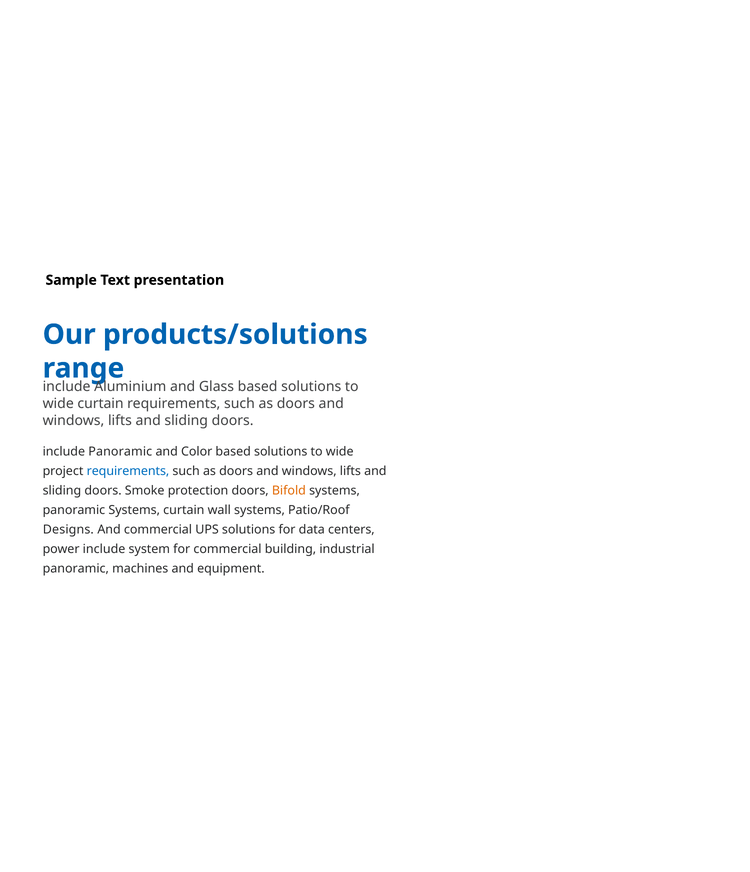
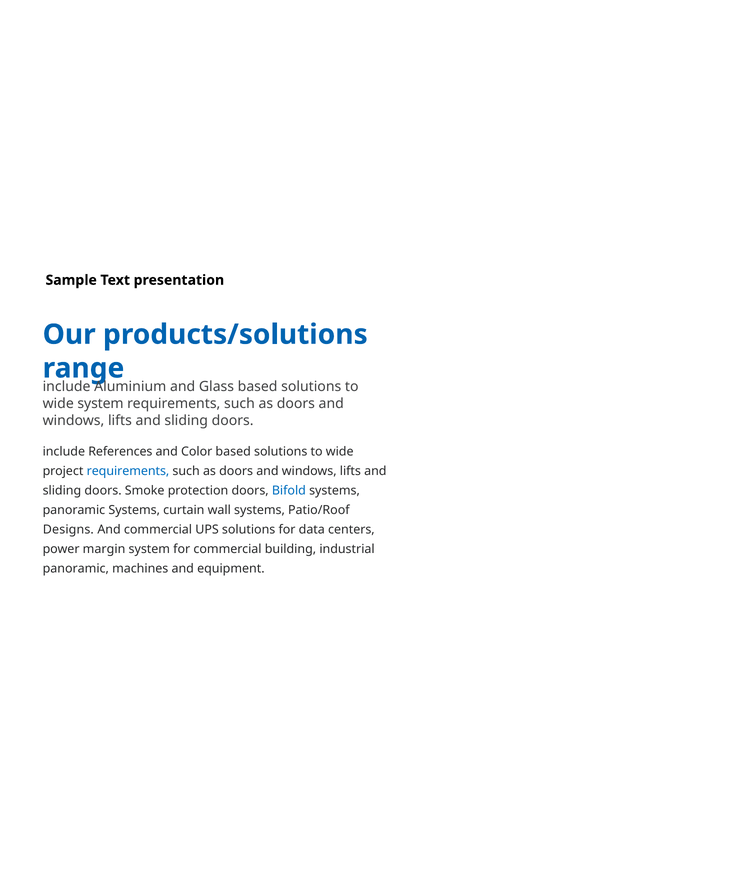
wide curtain: curtain -> system (101, 403)
include Panoramic: Panoramic -> References (120, 452)
Bifold colour: orange -> blue (289, 491)
power include: include -> margin (104, 549)
